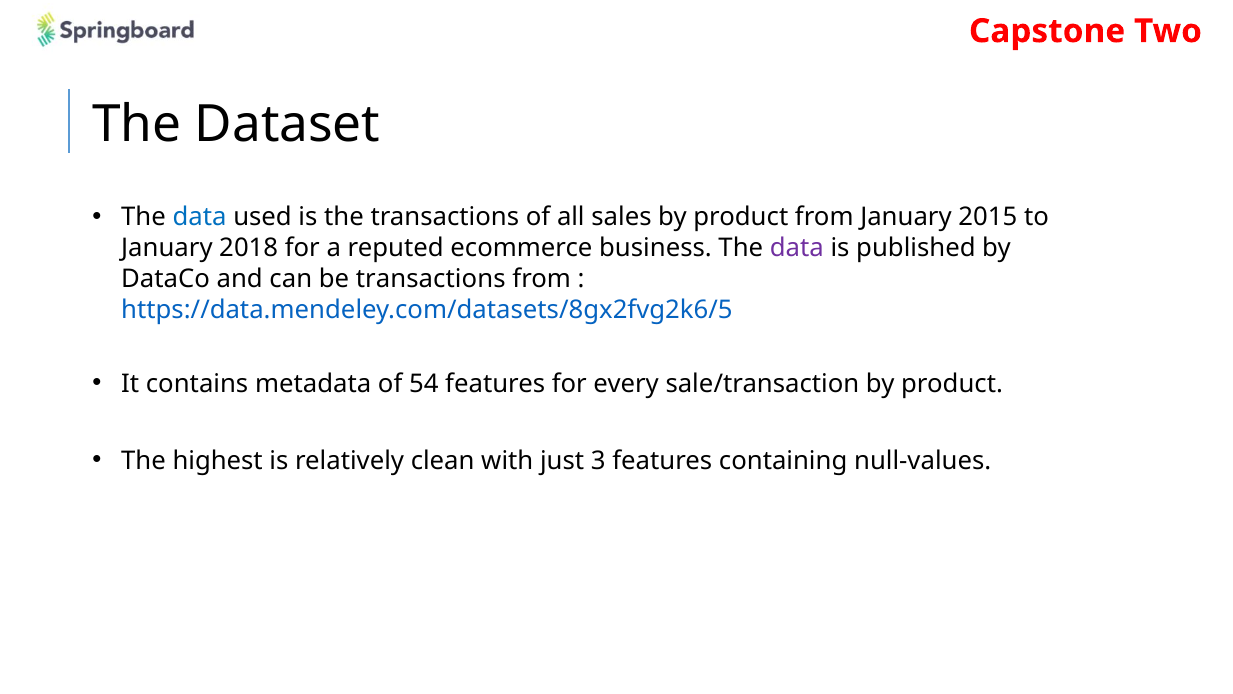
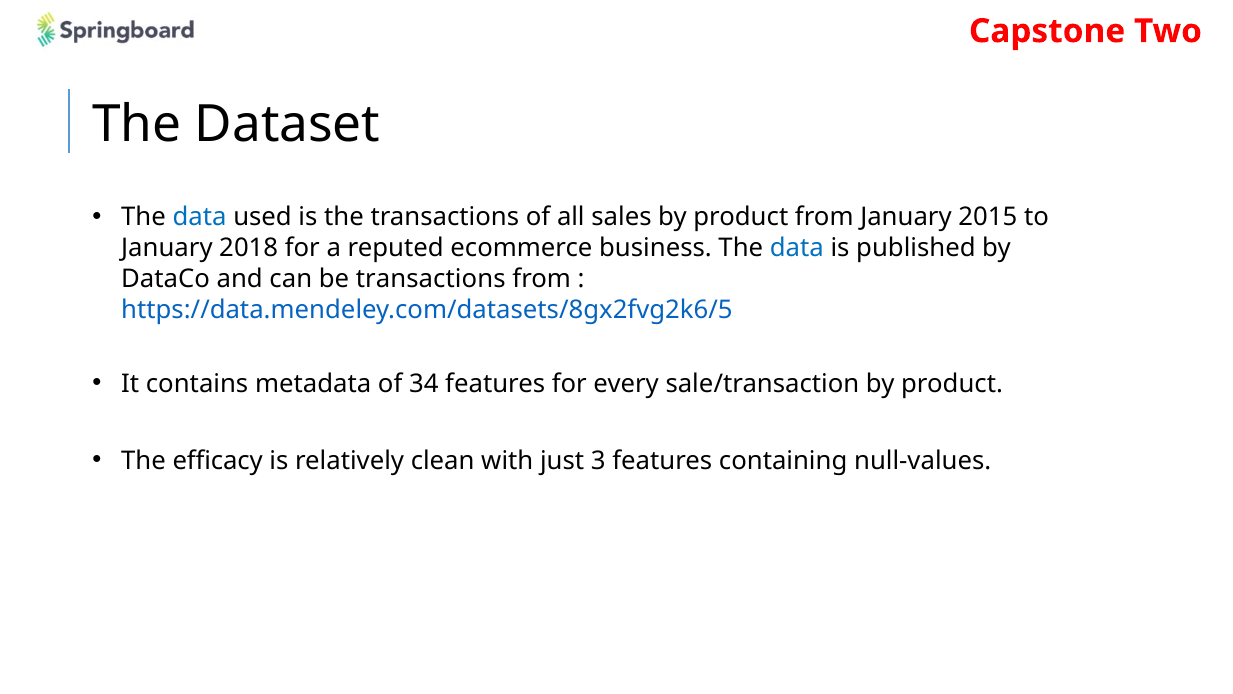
data colour: purple -> blue (797, 248)
54: 54 -> 34 (424, 383)
highest: highest -> efficacy (218, 460)
